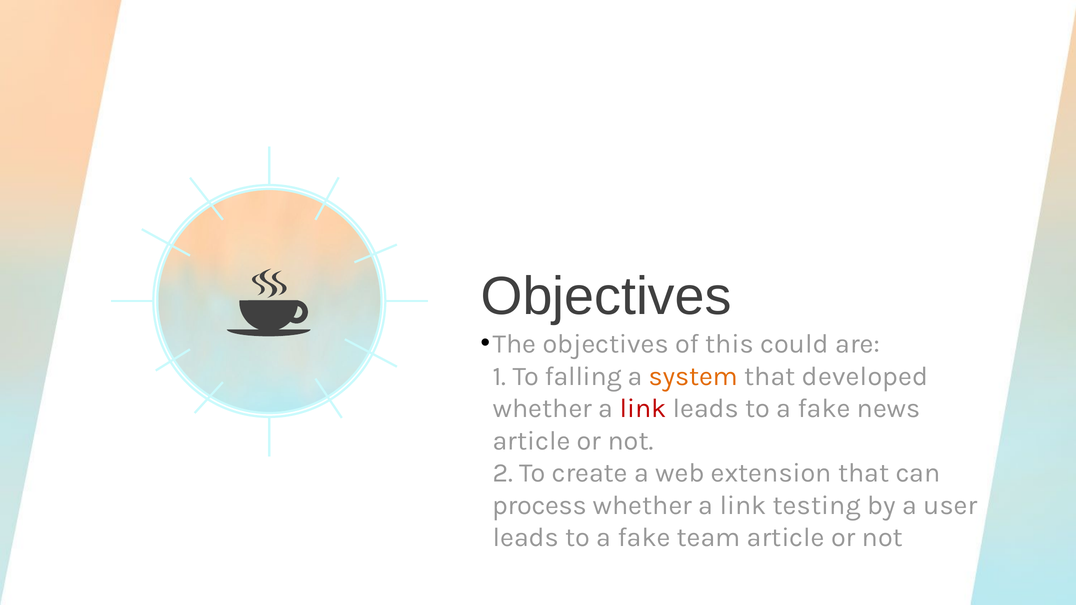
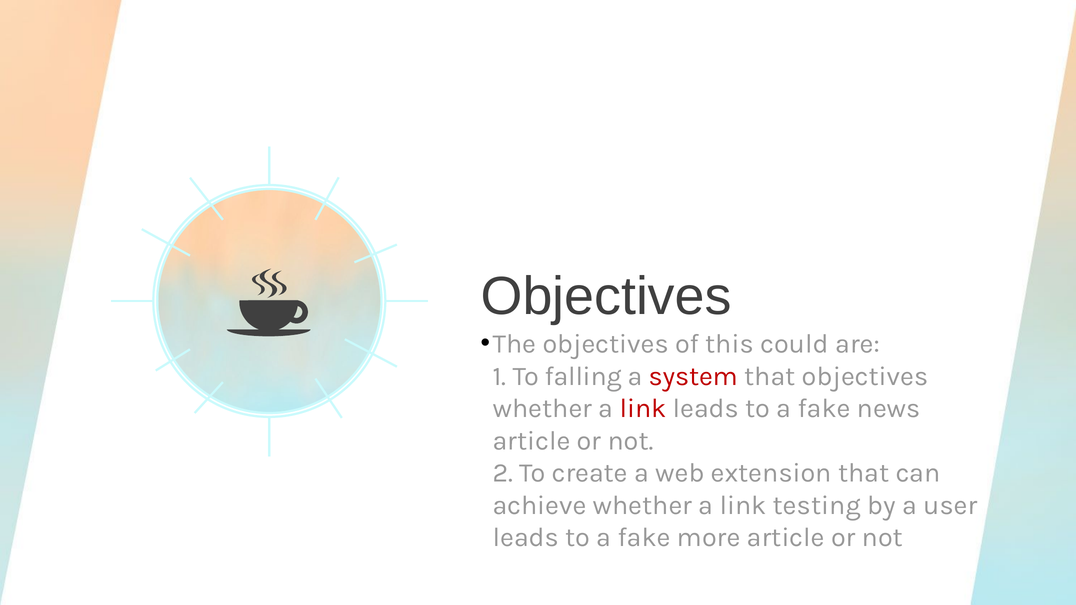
system colour: orange -> red (693, 376)
that developed: developed -> objectives (865, 376)
process: process -> achieve (540, 506)
team: team -> more (709, 538)
